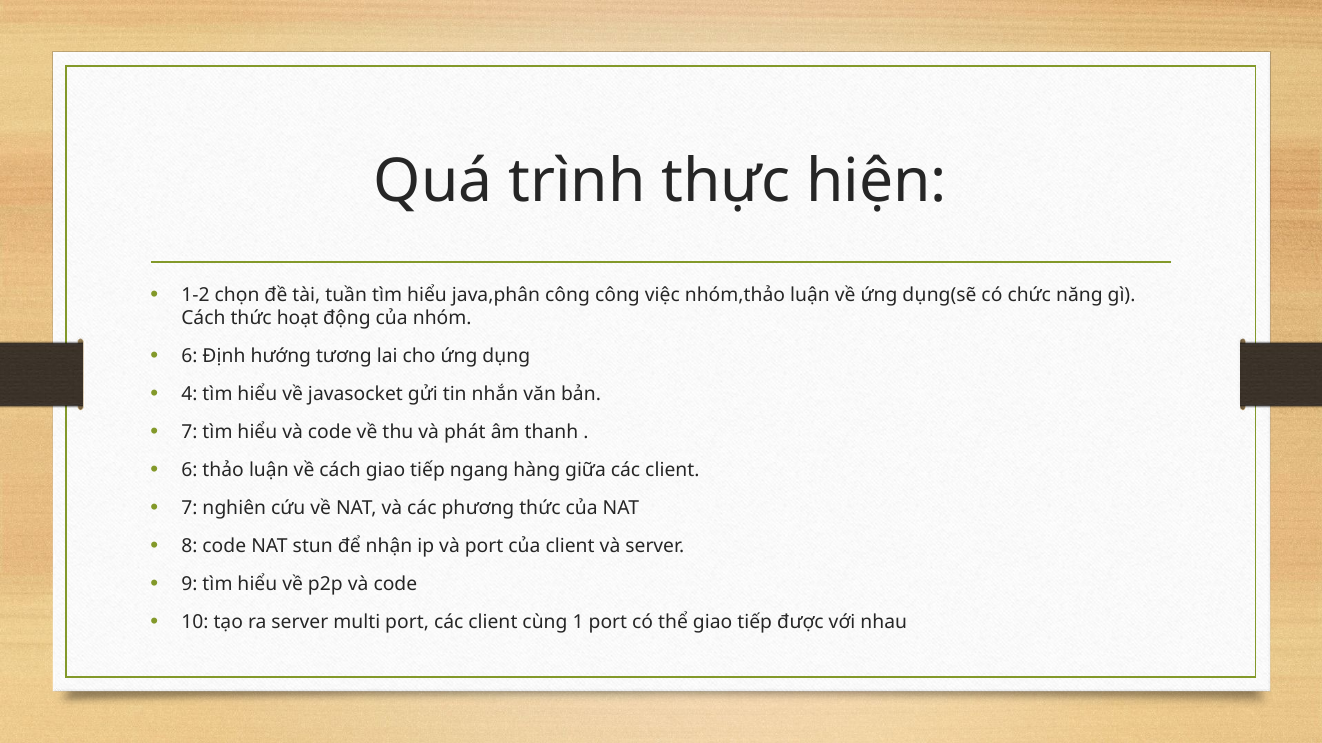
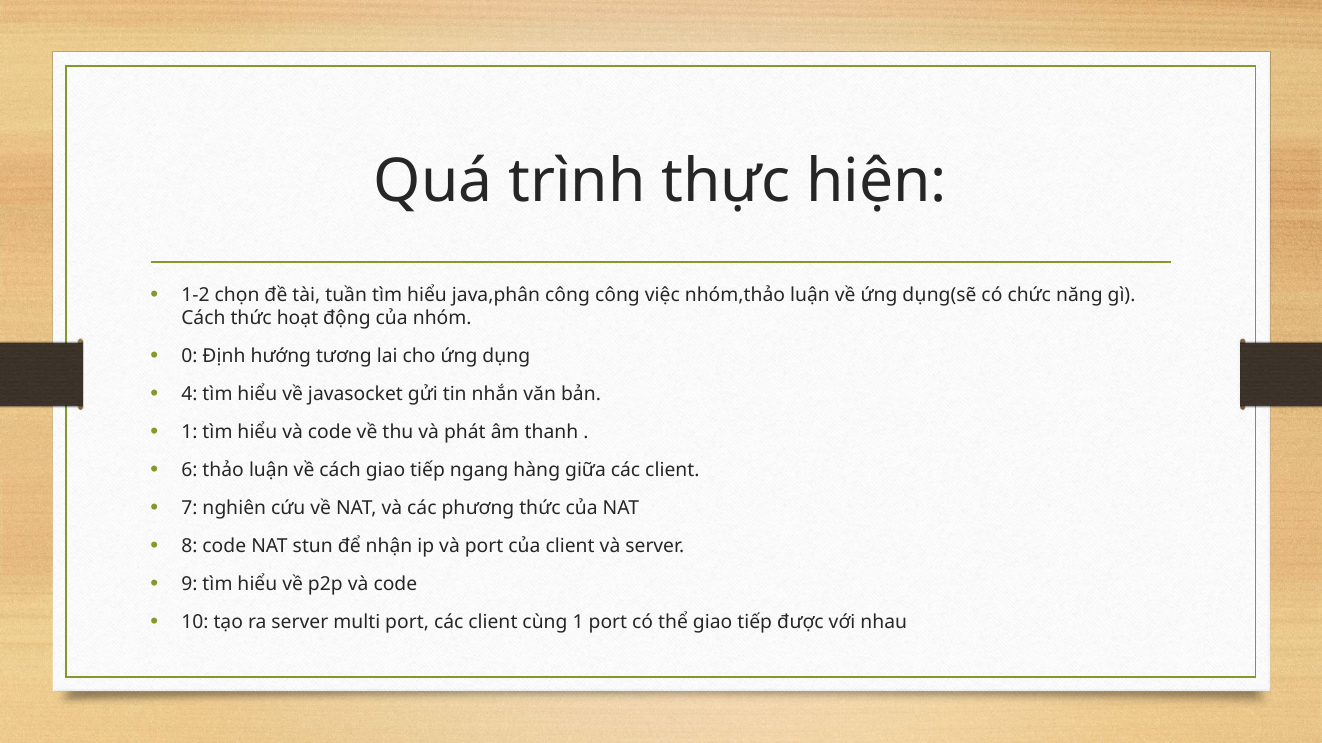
6: 6 -> 0 (189, 356)
7: 7 -> 1 (189, 432)
